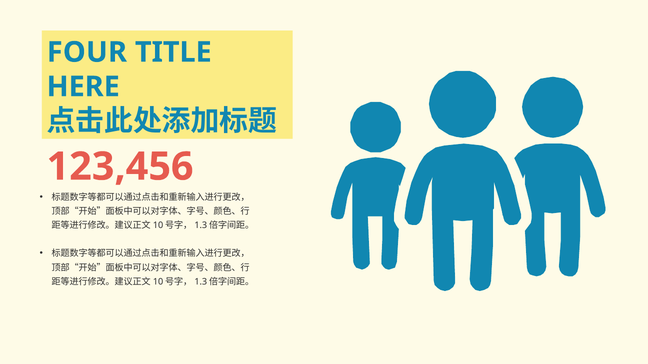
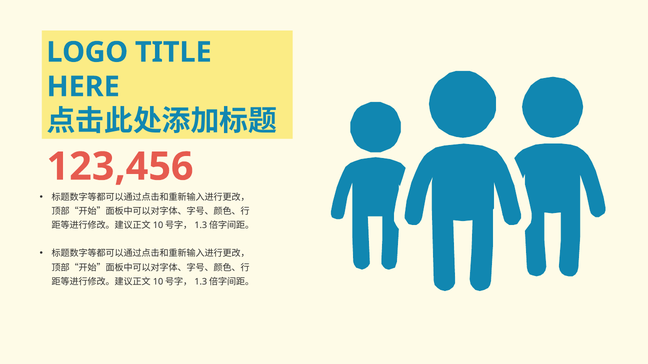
FOUR: FOUR -> LOGO (87, 52)
